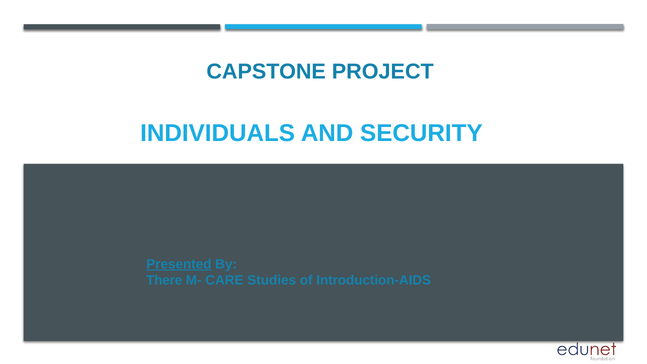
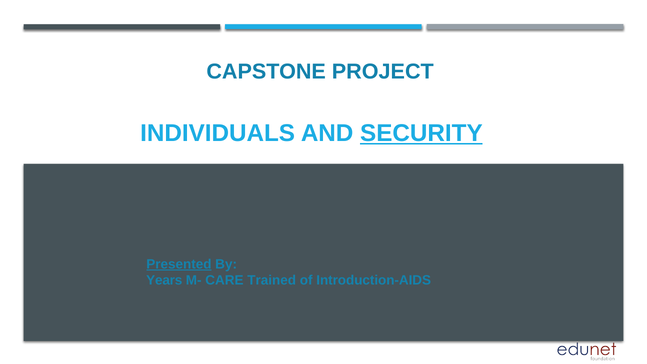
SECURITY underline: none -> present (421, 133)
There: There -> Years (164, 280)
Studies: Studies -> Trained (272, 280)
